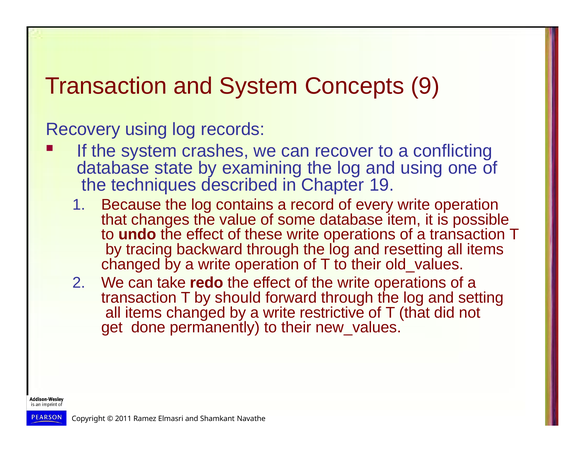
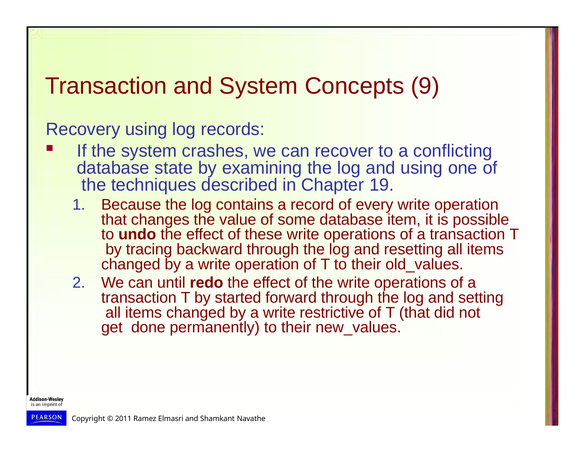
take: take -> until (171, 283)
should: should -> started (238, 298)
